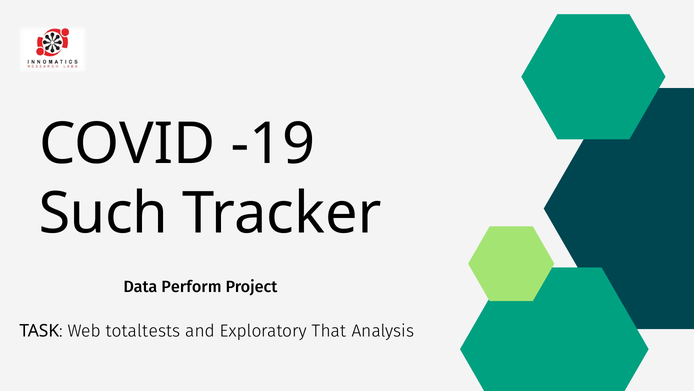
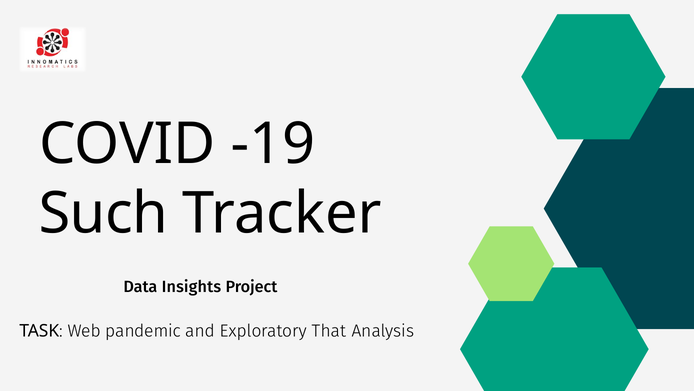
Perform: Perform -> Insights (191, 286)
totaltests: totaltests -> pandemic (143, 330)
